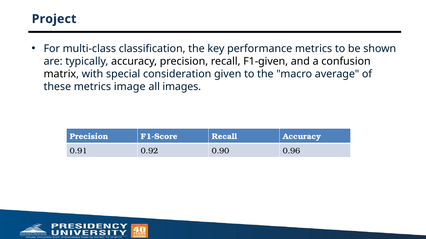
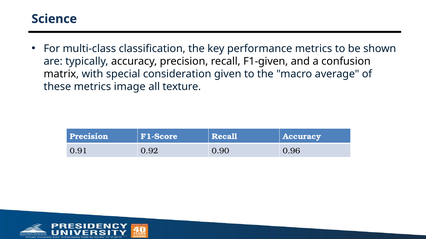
Project: Project -> Science (54, 19)
images: images -> texture (182, 87)
